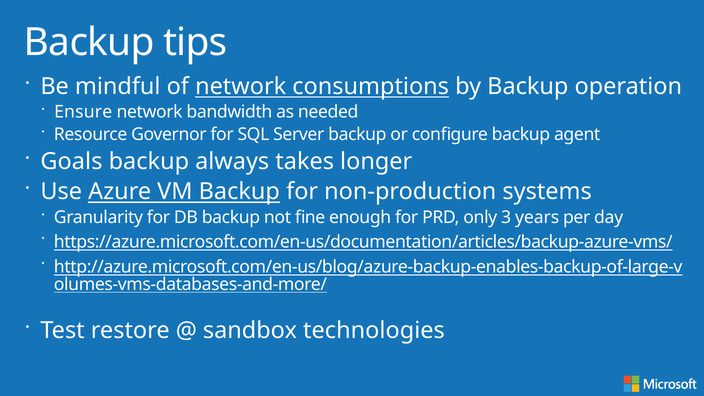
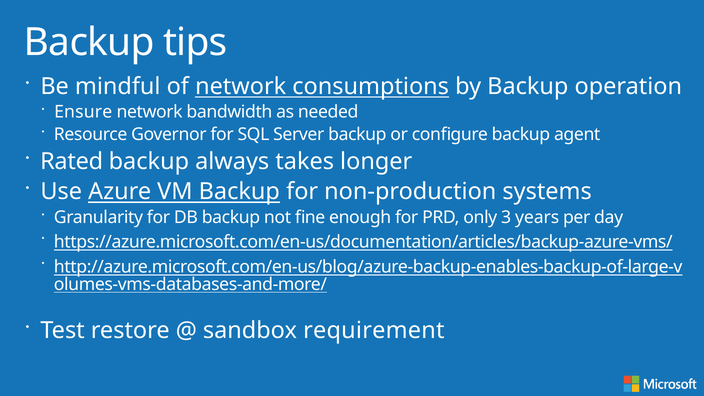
Goals: Goals -> Rated (72, 161)
technologies: technologies -> requirement (374, 331)
